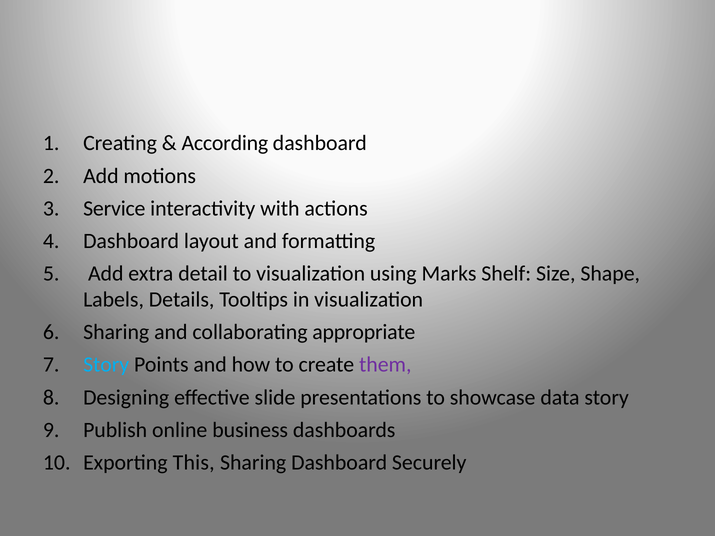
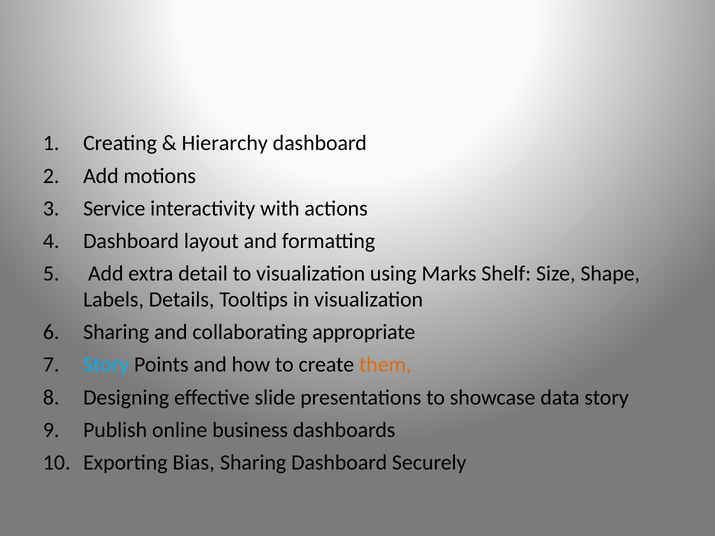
According: According -> Hierarchy (225, 143)
them colour: purple -> orange (385, 365)
This: This -> Bias (194, 463)
